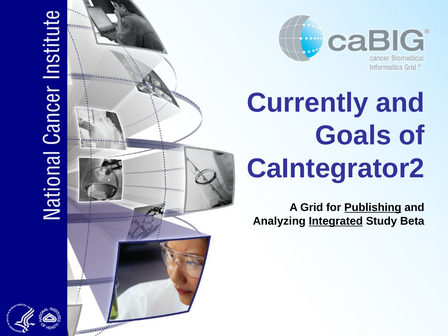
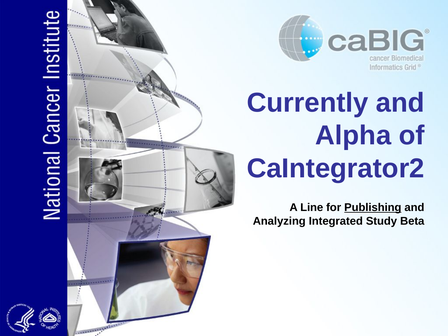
Goals: Goals -> Alpha (353, 136)
Grid: Grid -> Line (312, 208)
Integrated underline: present -> none (336, 221)
